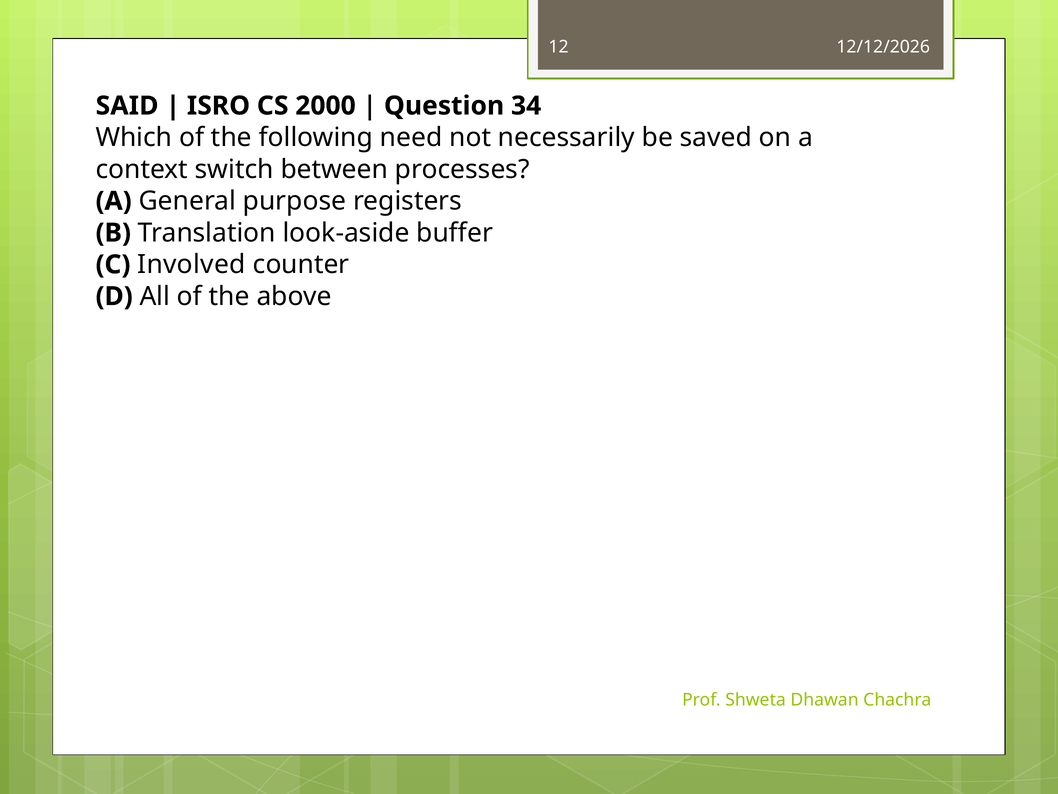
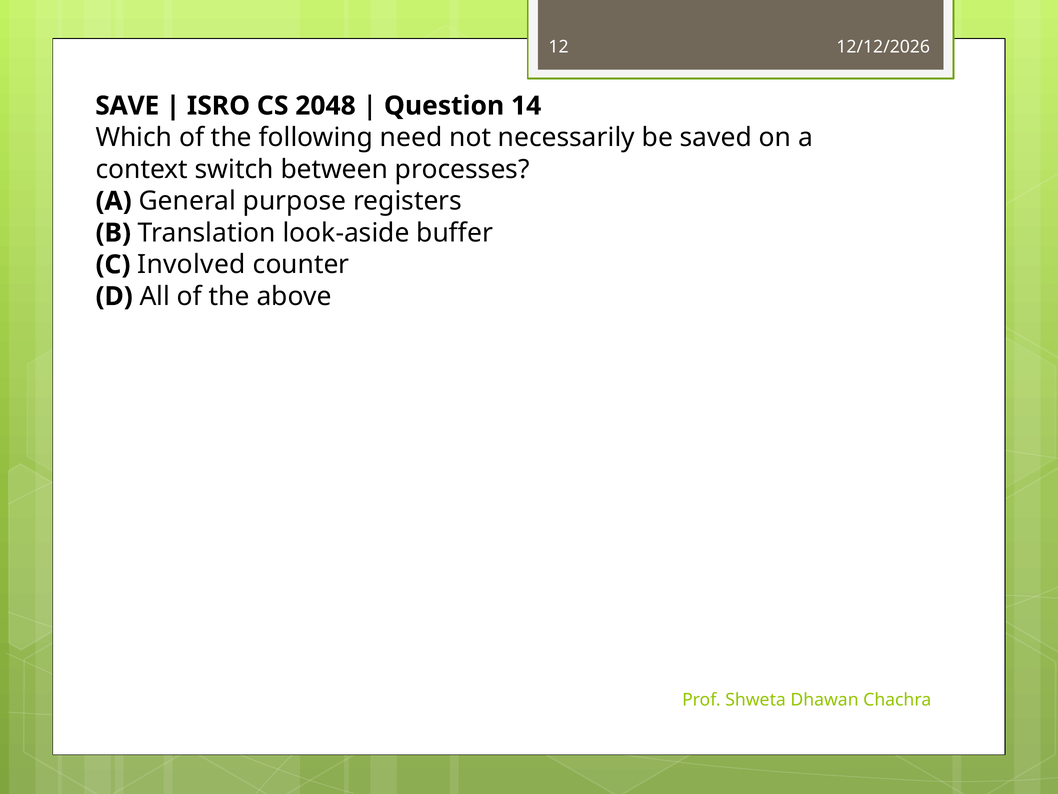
SAID: SAID -> SAVE (127, 106)
2000: 2000 -> 2048 (325, 106)
34: 34 -> 14 (526, 106)
